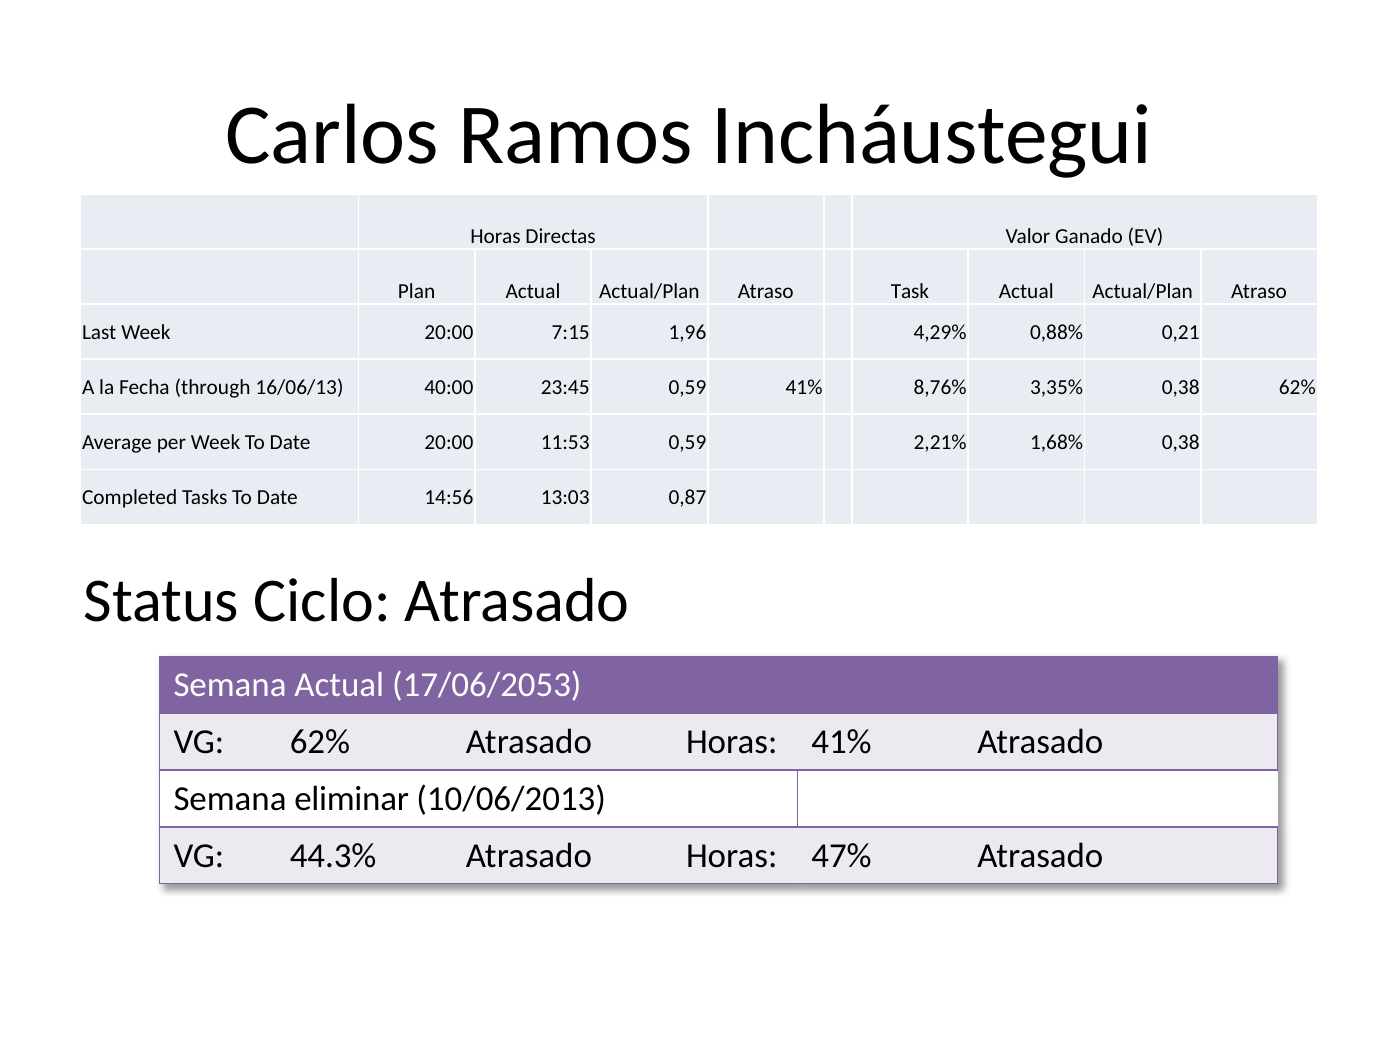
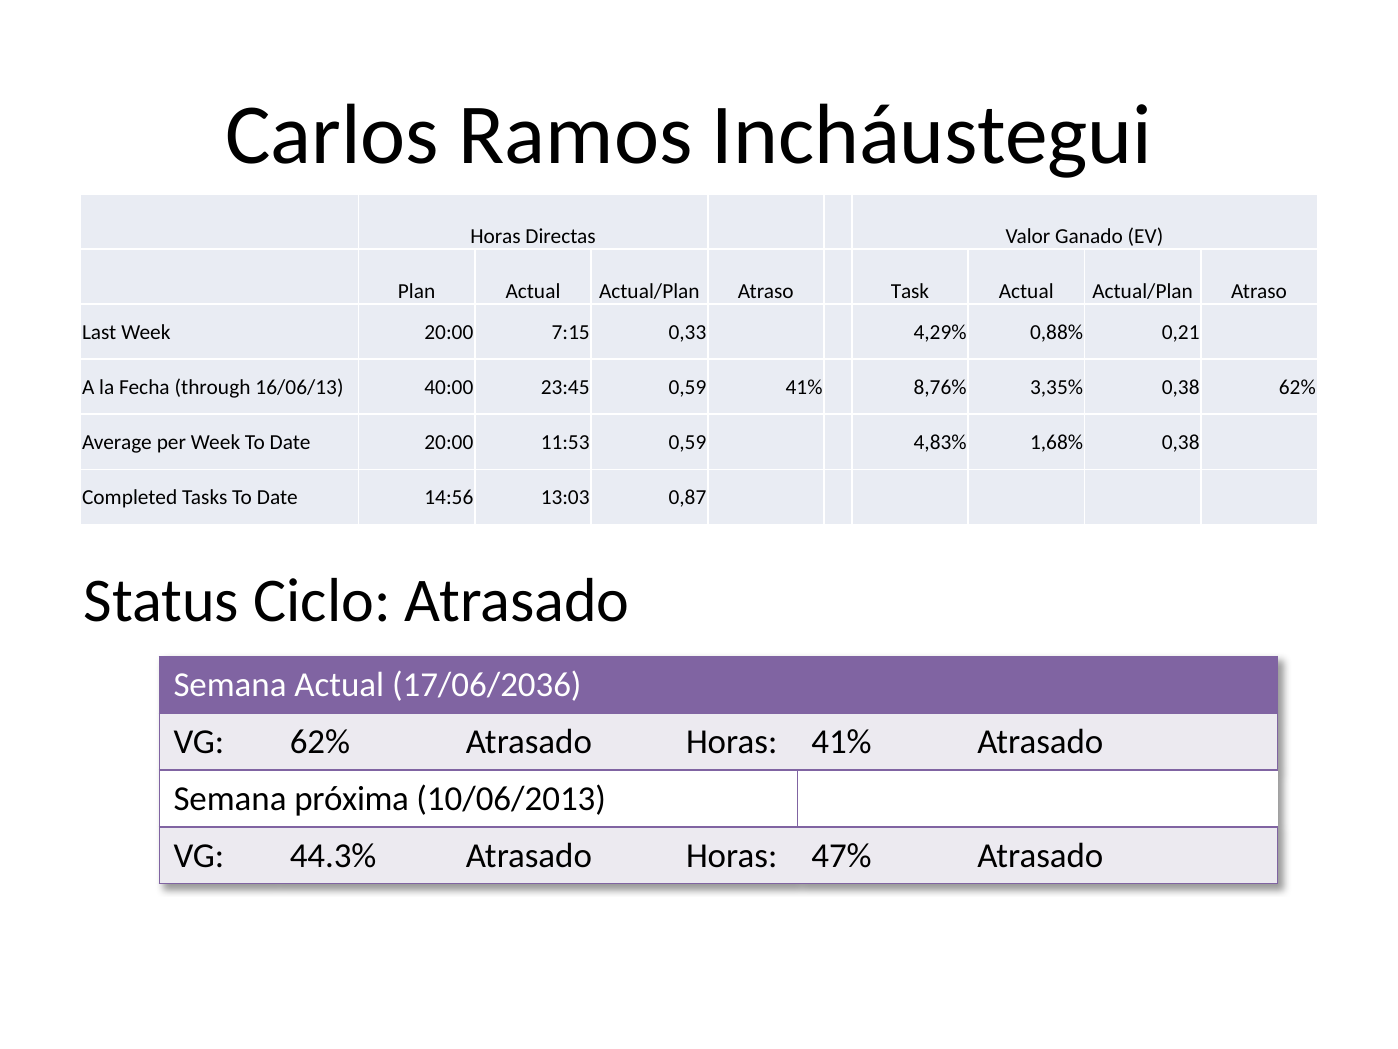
1,96: 1,96 -> 0,33 (687, 333)
2,21%: 2,21% -> 4,83% (940, 443)
17/06/2053: 17/06/2053 -> 17/06/2036 (487, 685)
eliminar: eliminar -> próxima (352, 798)
